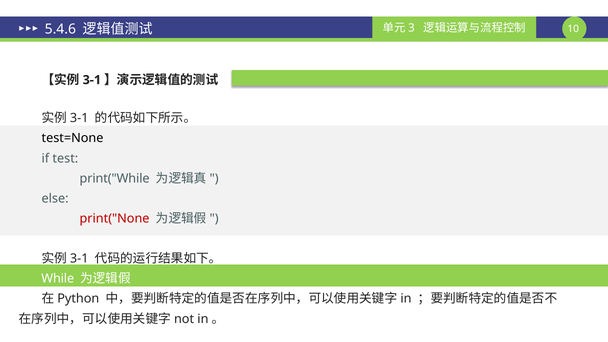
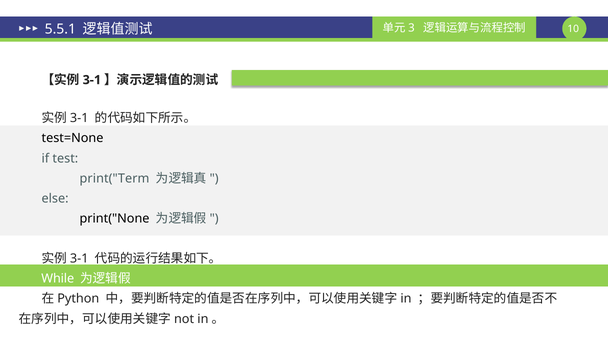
5.4.6: 5.4.6 -> 5.5.1 (60, 29)
print("While: print("While -> print("Term (114, 178)
print("None colour: red -> black (115, 218)
